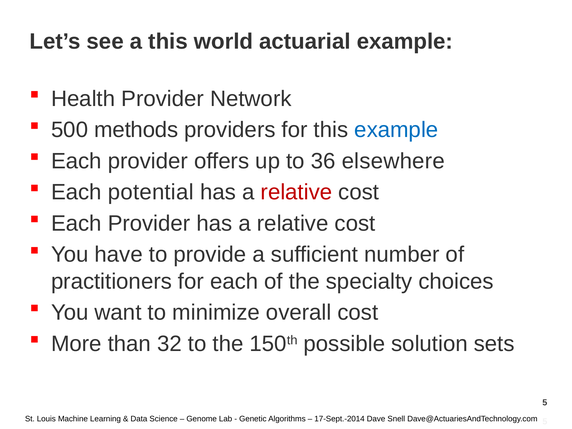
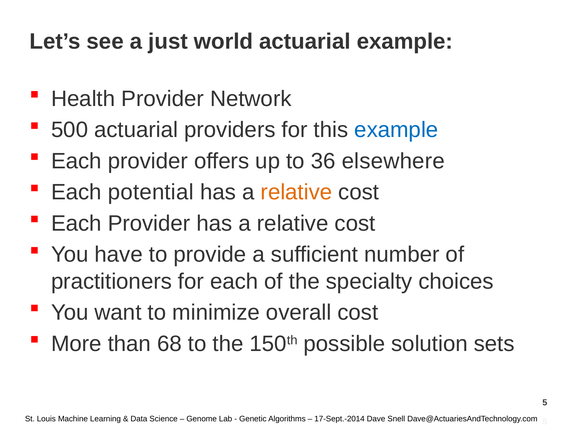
a this: this -> just (168, 42)
500 methods: methods -> actuarial (136, 130)
relative colour: red -> orange (296, 192)
32: 32 -> 68 (169, 344)
